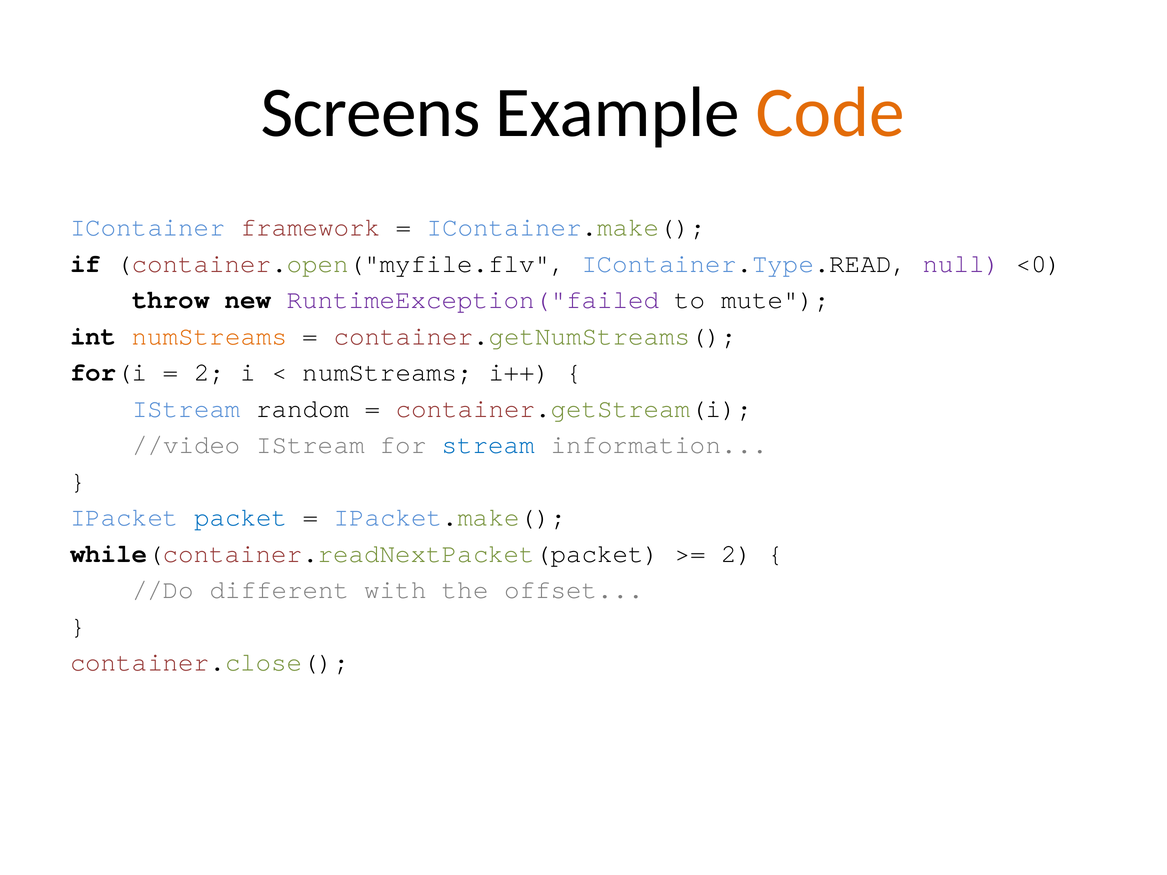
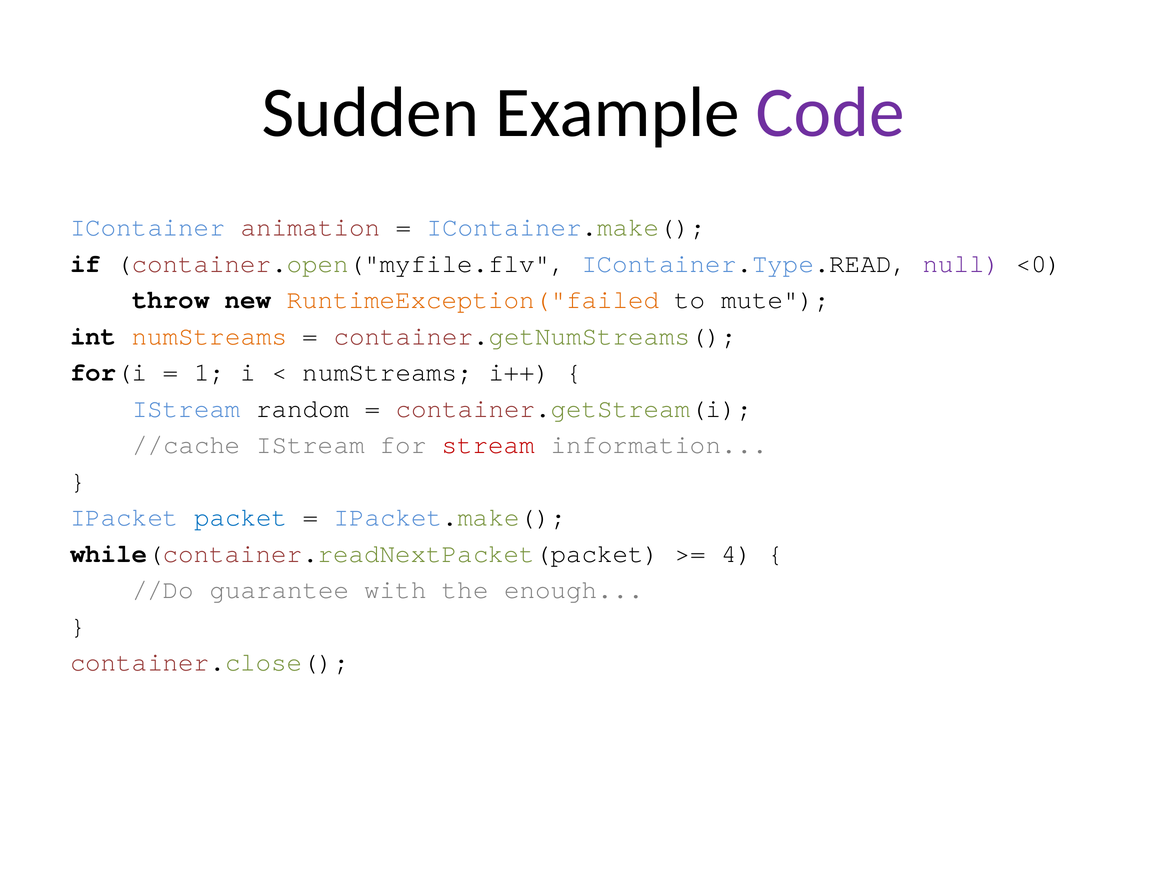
Screens: Screens -> Sudden (370, 113)
Code colour: orange -> purple (830, 113)
framework: framework -> animation (310, 227)
RuntimeException("failed colour: purple -> orange (473, 300)
2: 2 -> 1 (210, 372)
//video: //video -> //cache (186, 445)
stream colour: blue -> red (488, 445)
2: 2 -> 4 (737, 554)
different: different -> guarantee (279, 590)
offset: offset -> enough (574, 590)
